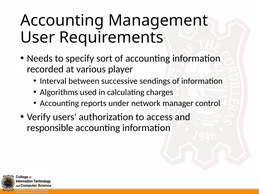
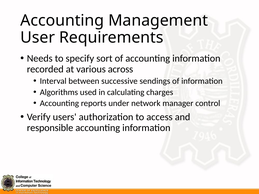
player: player -> across (121, 69)
